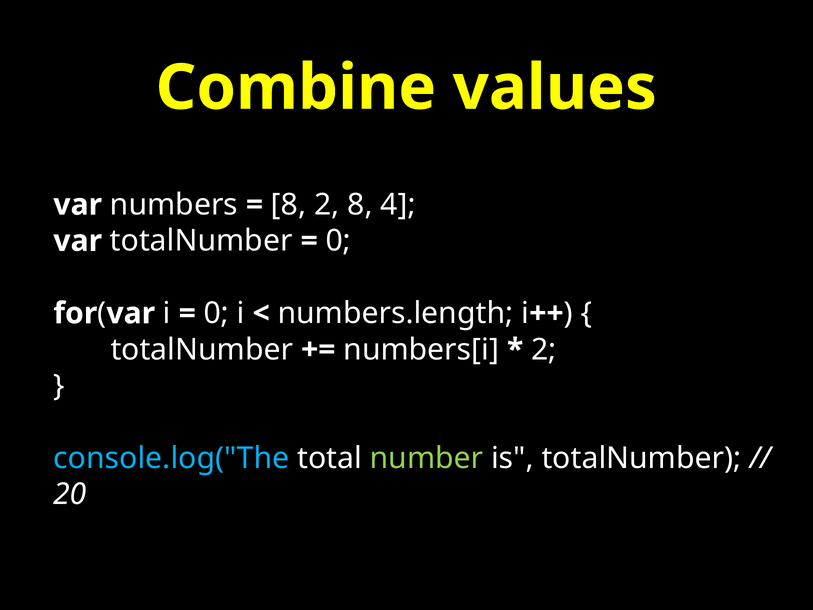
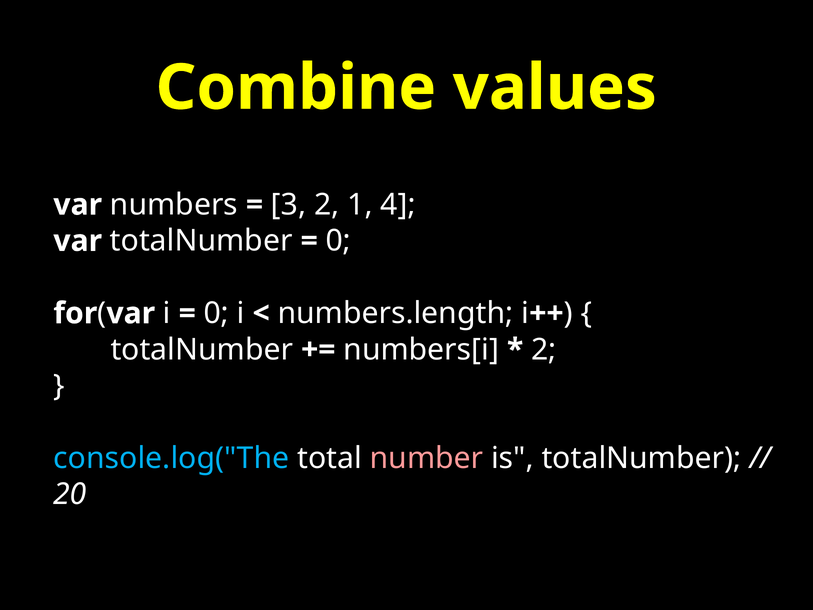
8: 8 -> 3 (289, 205)
2 8: 8 -> 1 (360, 205)
number colour: light green -> pink (427, 458)
